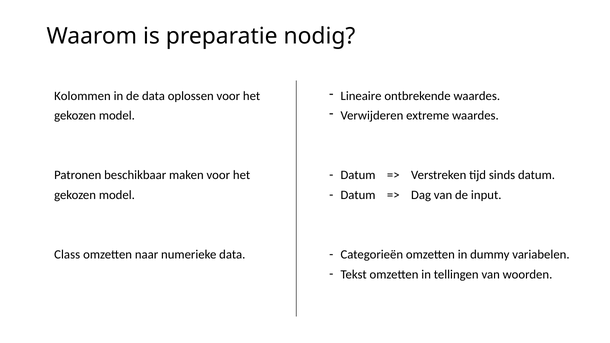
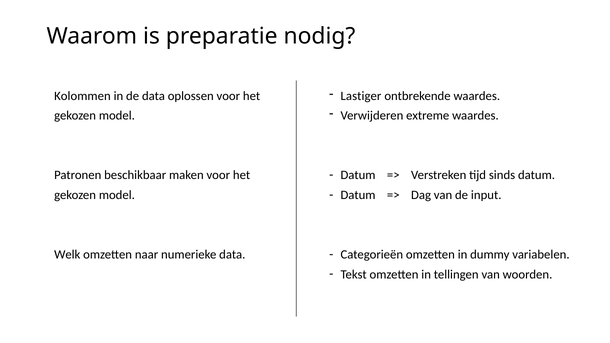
Lineaire: Lineaire -> Lastiger (361, 96)
Class: Class -> Welk (67, 255)
